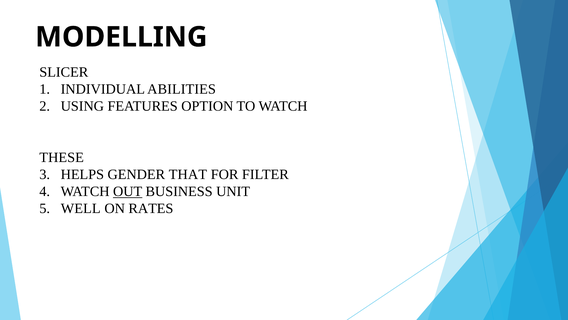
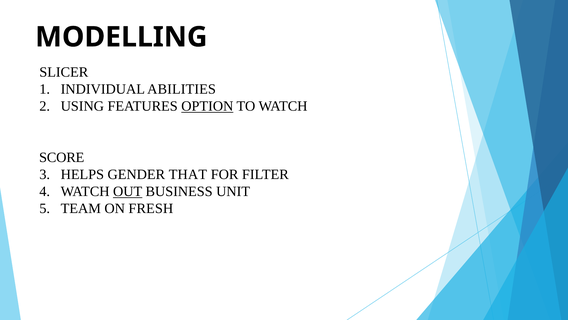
OPTION underline: none -> present (207, 106)
THESE: THESE -> SCORE (62, 157)
WELL: WELL -> TEAM (81, 208)
RATES: RATES -> FRESH (151, 208)
